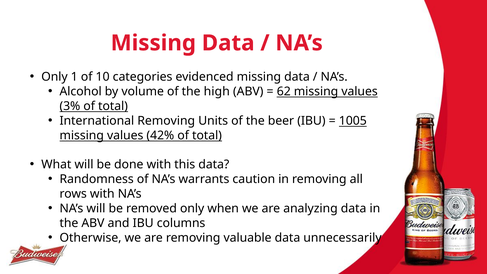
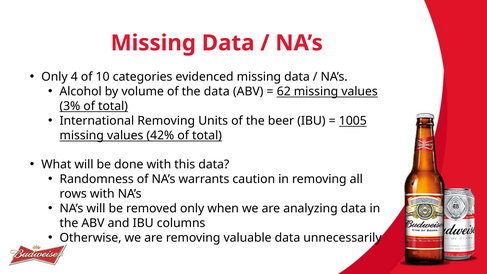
1: 1 -> 4 (74, 77)
the high: high -> data (217, 92)
